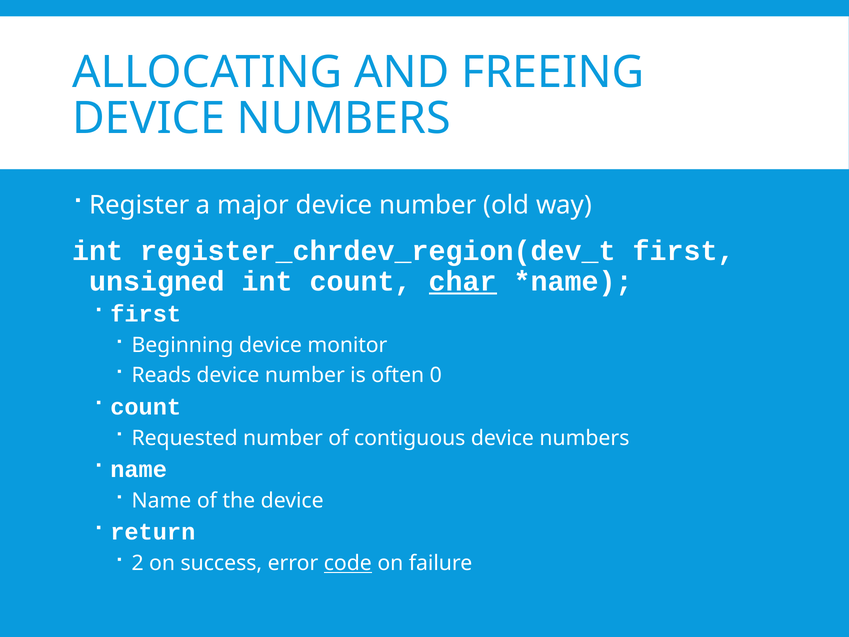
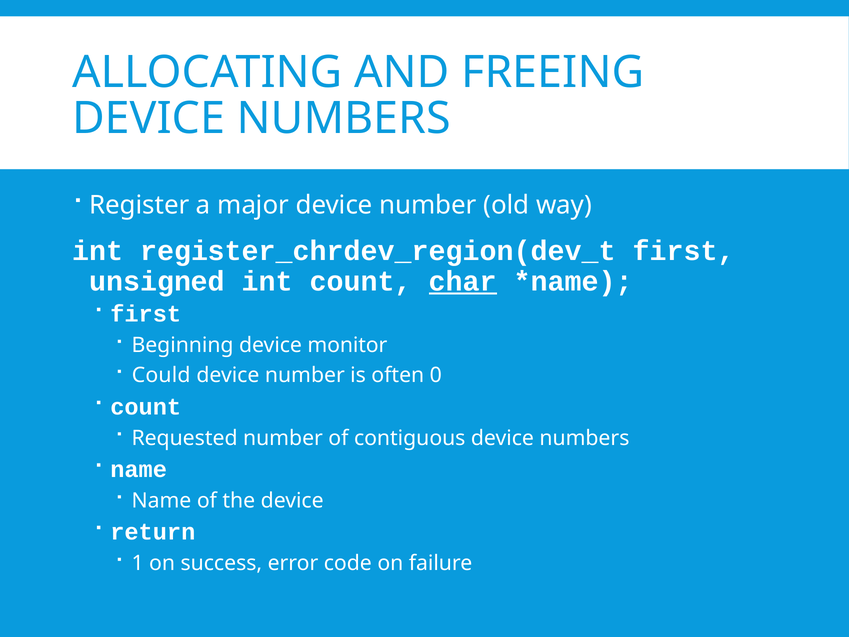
Reads: Reads -> Could (161, 375)
2: 2 -> 1 (138, 563)
code underline: present -> none (348, 563)
